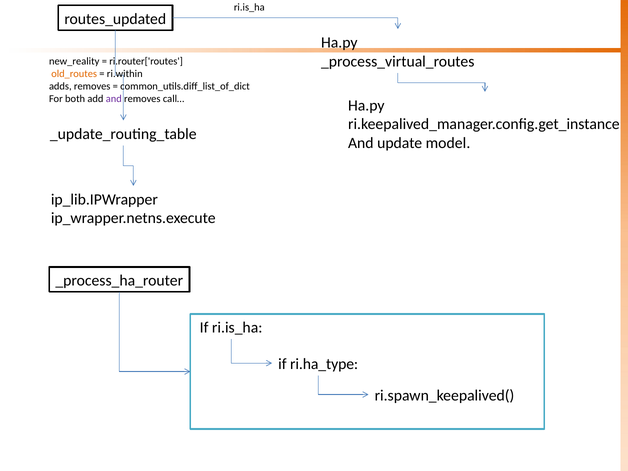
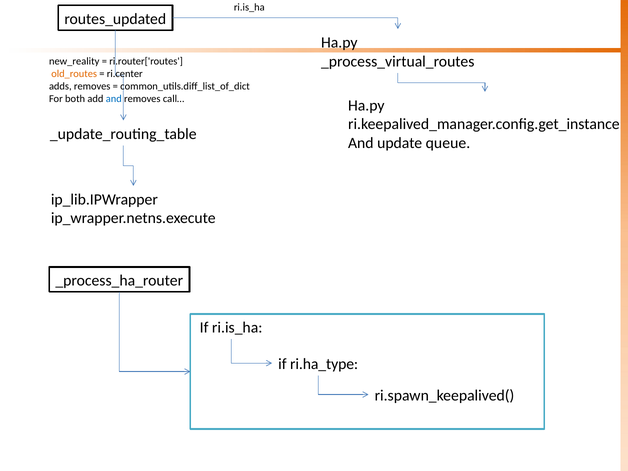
ri.within: ri.within -> ri.center (125, 74)
and colour: purple -> blue (114, 99)
model: model -> queue (448, 143)
